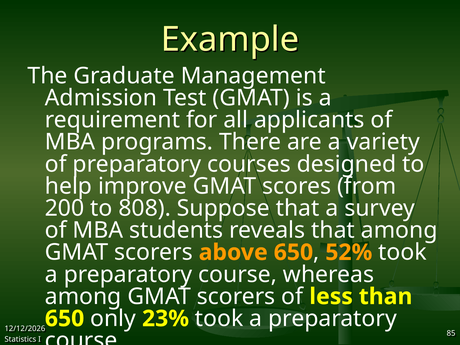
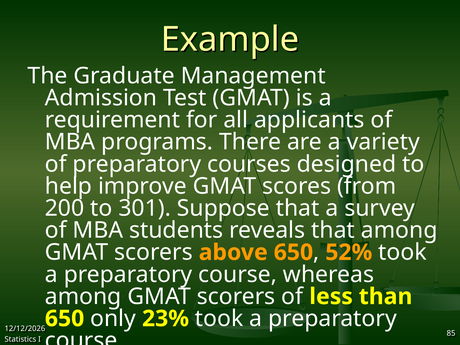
808: 808 -> 301 (145, 208)
